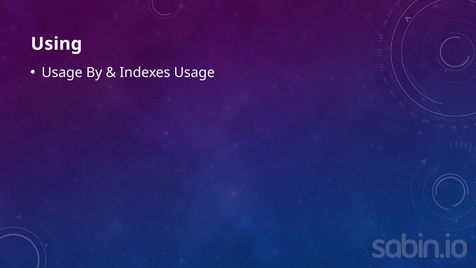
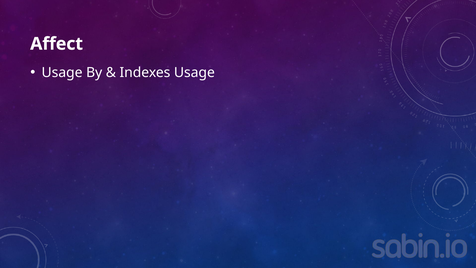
Using: Using -> Affect (57, 44)
